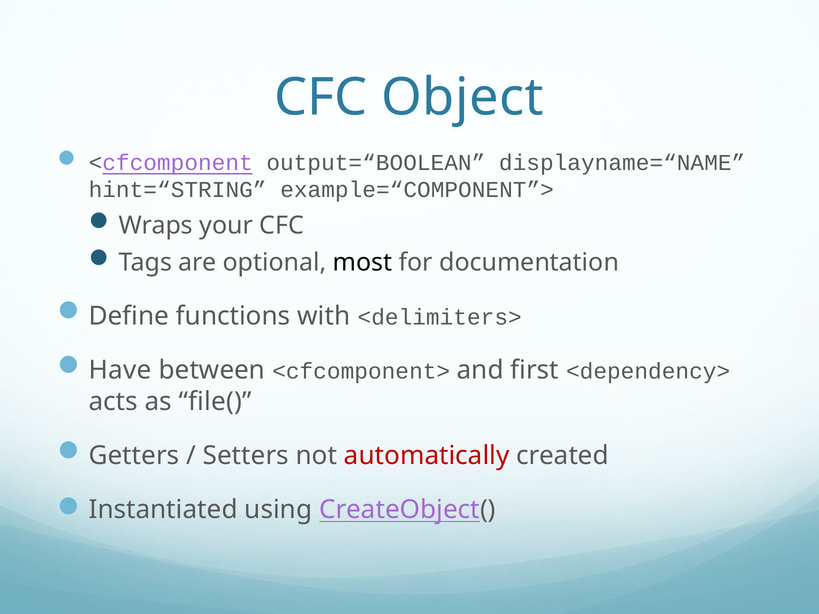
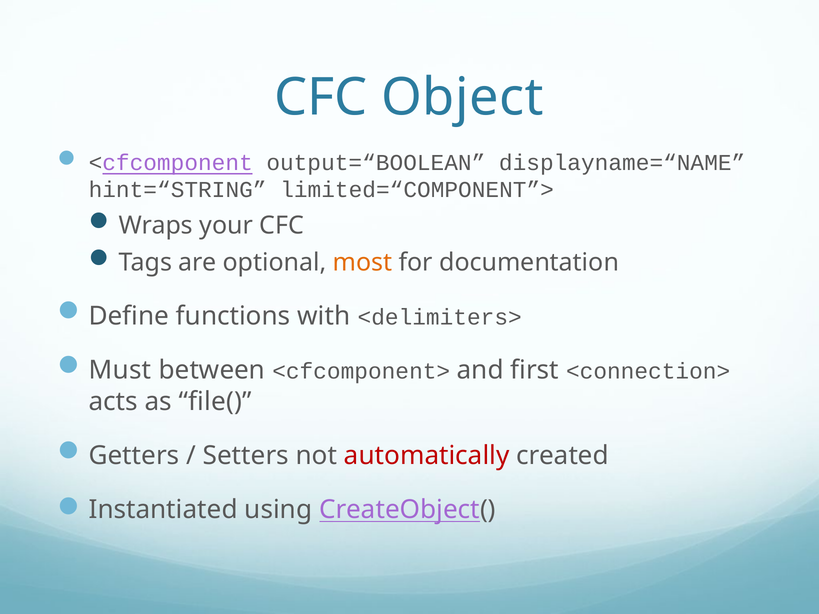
example=“COMPONENT”>: example=“COMPONENT”> -> limited=“COMPONENT”> (417, 190)
most colour: black -> orange (363, 262)
Have: Have -> Must (120, 370)
<dependency>: <dependency> -> <connection> (648, 371)
